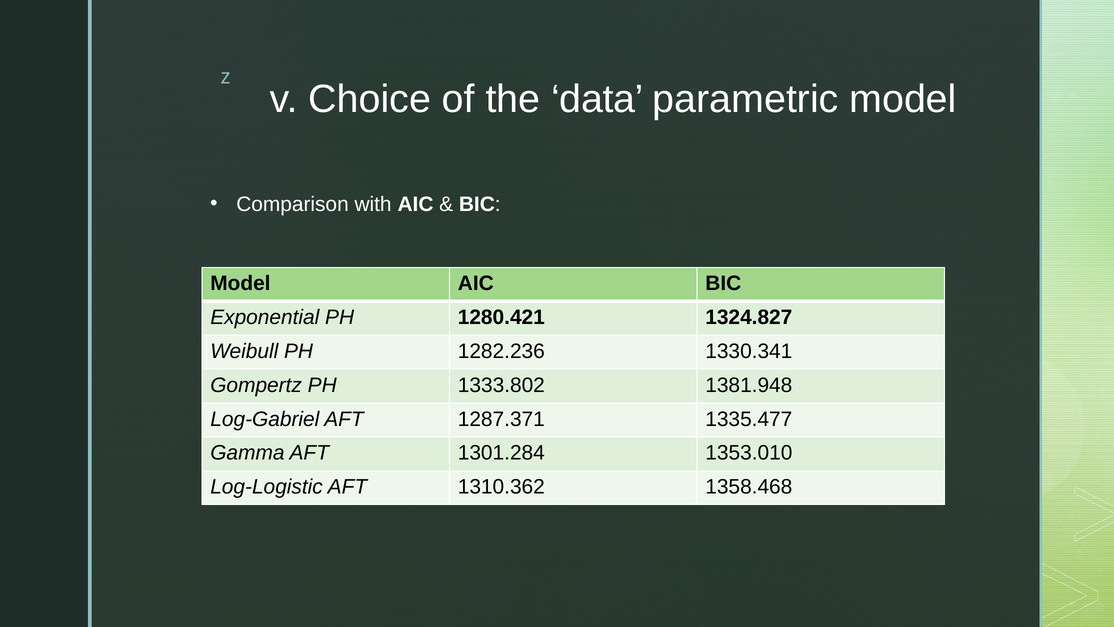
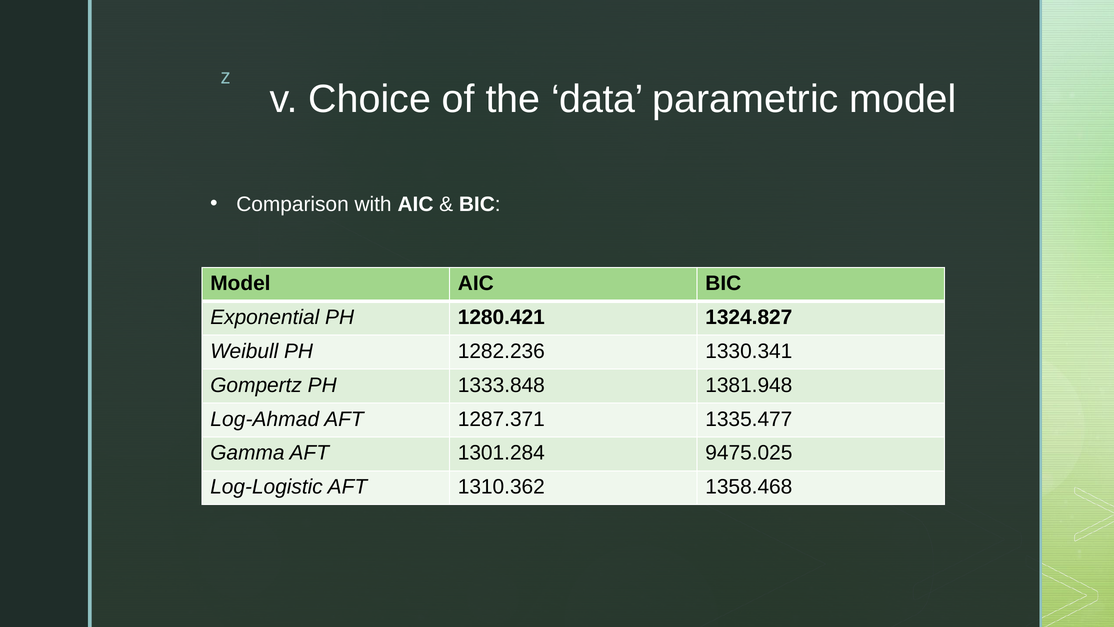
1333.802: 1333.802 -> 1333.848 (501, 385)
Log-Gabriel: Log-Gabriel -> Log-Ahmad (265, 419)
1353.010: 1353.010 -> 9475.025 (749, 453)
